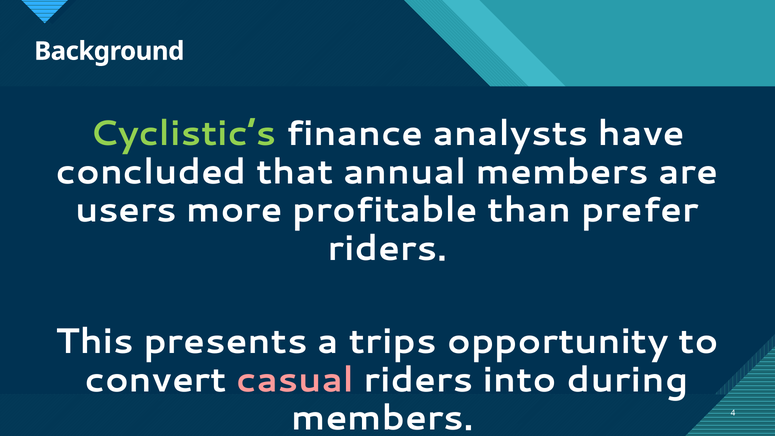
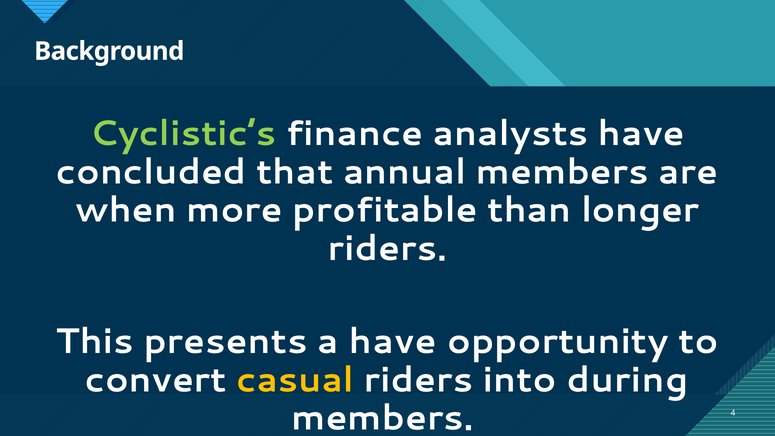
users: users -> when (126, 210)
prefer: prefer -> longer (640, 210)
a trips: trips -> have (393, 341)
casual colour: pink -> yellow (295, 380)
